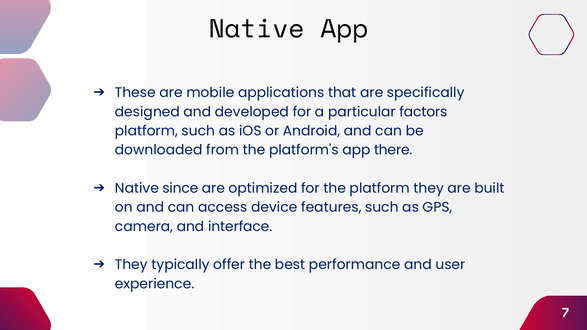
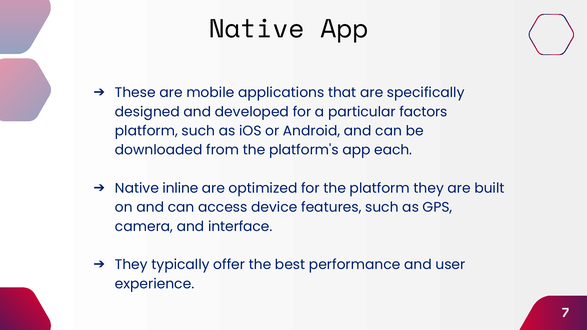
there: there -> each (393, 150)
since: since -> inline (180, 188)
